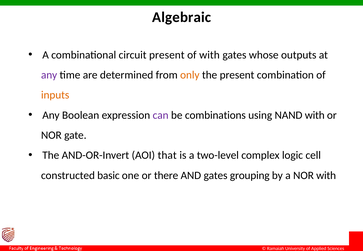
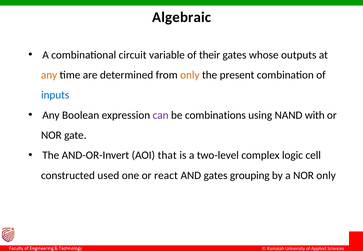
circuit present: present -> variable (167, 55)
of with: with -> their (210, 55)
any colour: purple -> orange (49, 75)
inputs colour: orange -> blue (55, 95)
basic: basic -> used (108, 176)
there: there -> react (166, 176)
NOR with: with -> only (326, 176)
